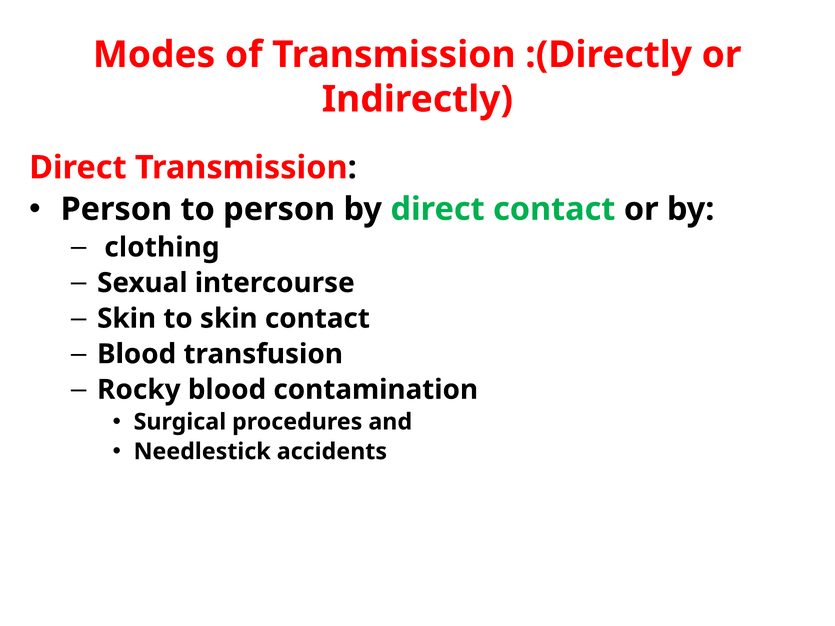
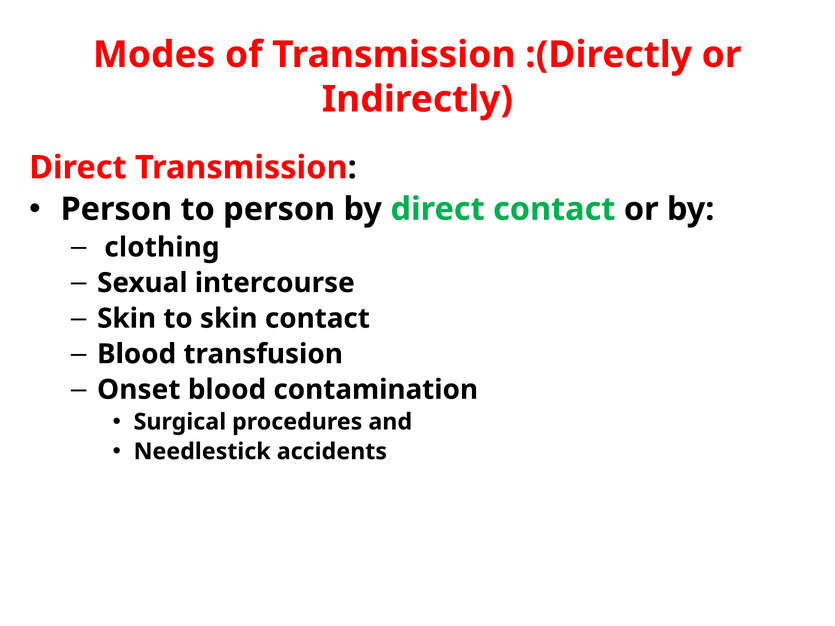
Rocky: Rocky -> Onset (139, 390)
